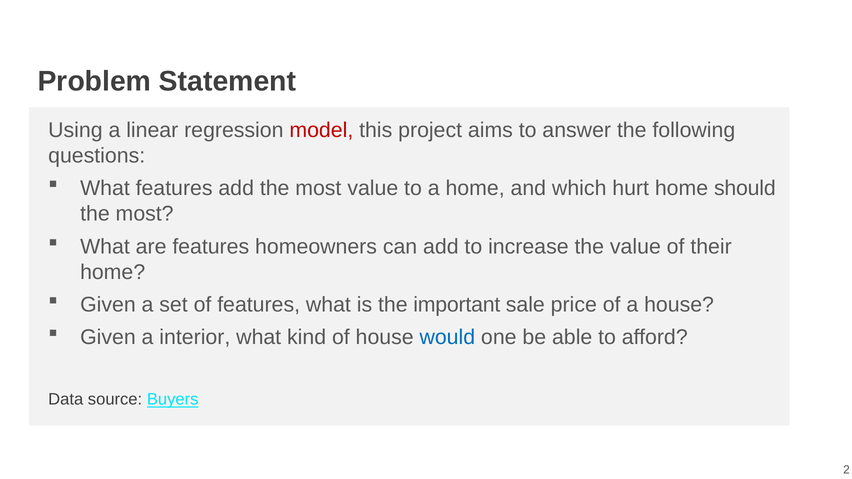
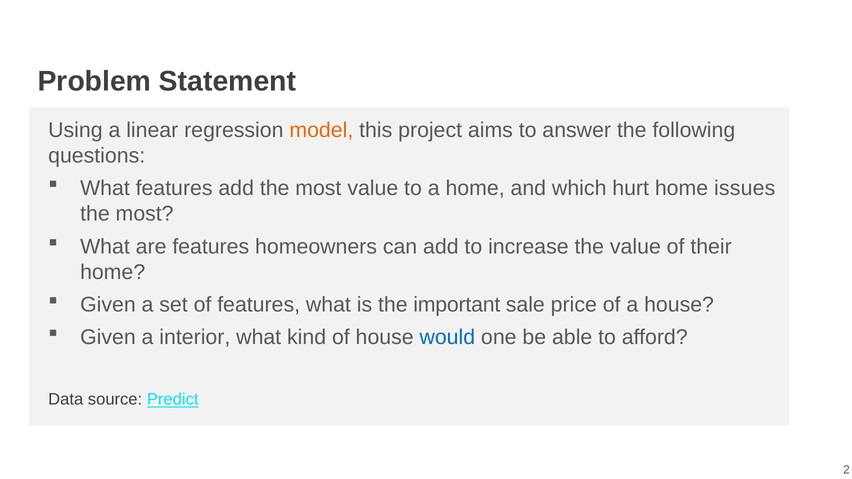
model colour: red -> orange (321, 130)
should: should -> issues (745, 188)
Buyers: Buyers -> Predict (173, 400)
